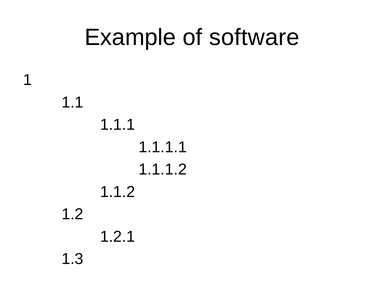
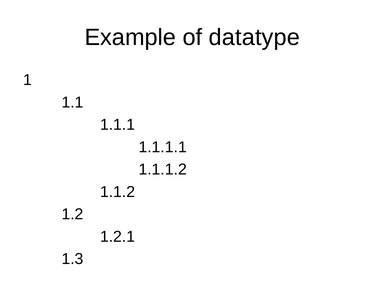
software: software -> datatype (254, 37)
